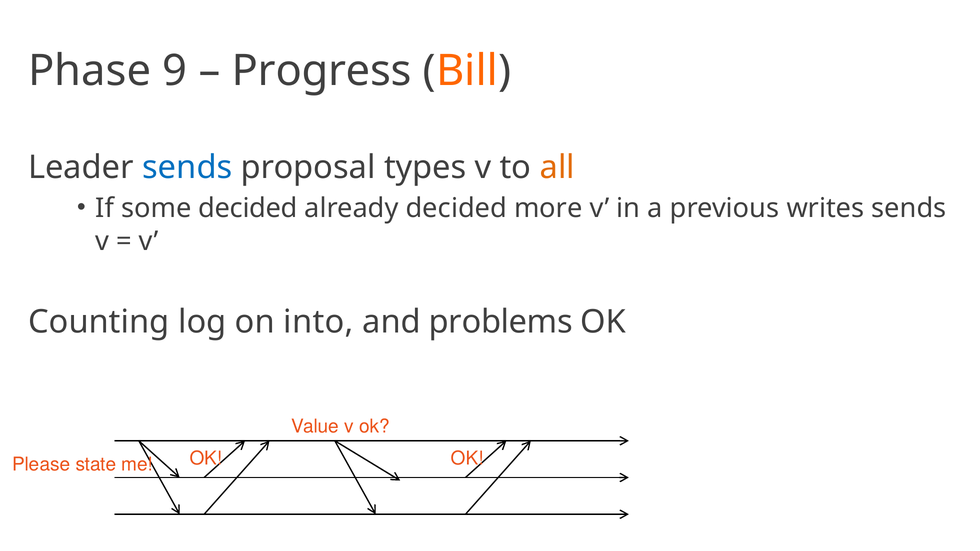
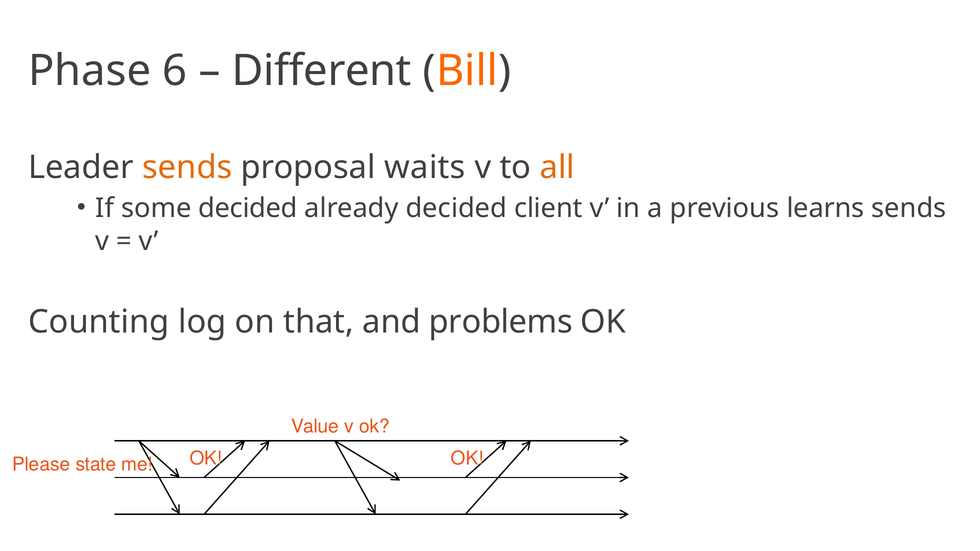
9: 9 -> 6 (175, 71)
Progress: Progress -> Different (322, 71)
sends colour: blue -> orange (187, 168)
types: types -> waits (425, 168)
more: more -> client (548, 209)
writes: writes -> learns (825, 209)
into: into -> that (319, 322)
